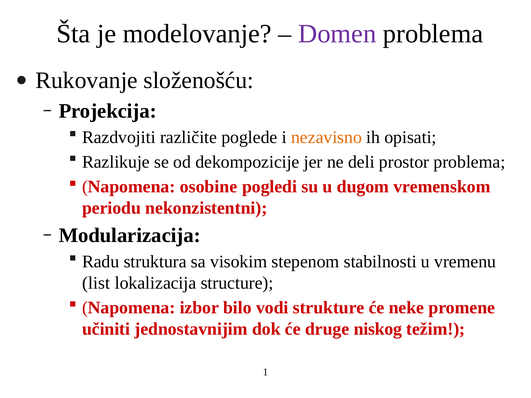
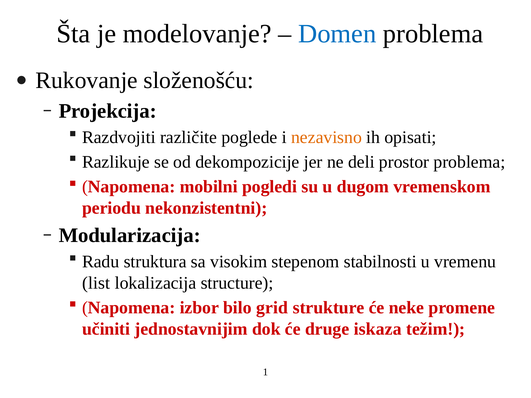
Domen colour: purple -> blue (337, 34)
osobine: osobine -> mobilni (209, 187)
vodi: vodi -> grid (272, 308)
niskog: niskog -> iskaza (378, 329)
